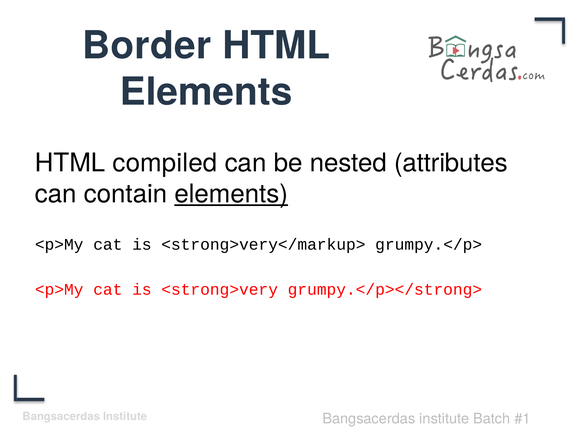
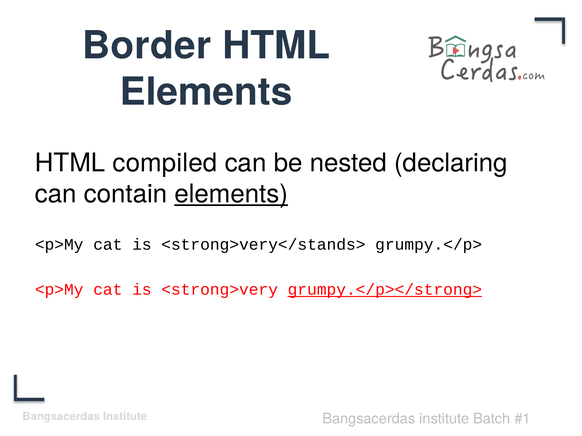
attributes: attributes -> declaring (451, 163)
<strong>very</markup>: <strong>very</markup> -> <strong>very</stands> (263, 245)
grumpy.</p></strong> underline: none -> present (385, 290)
